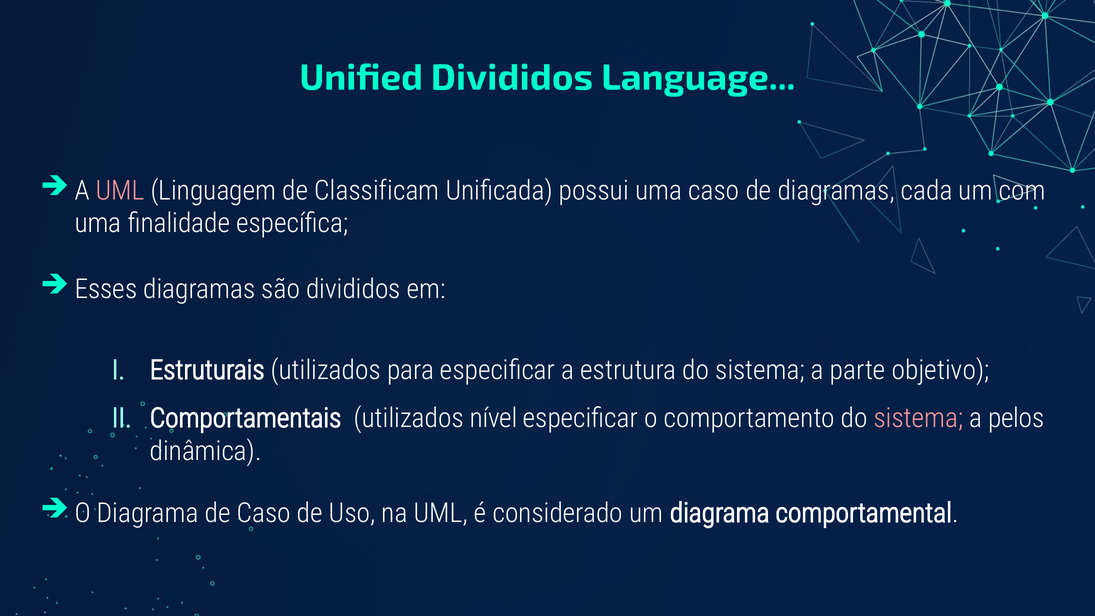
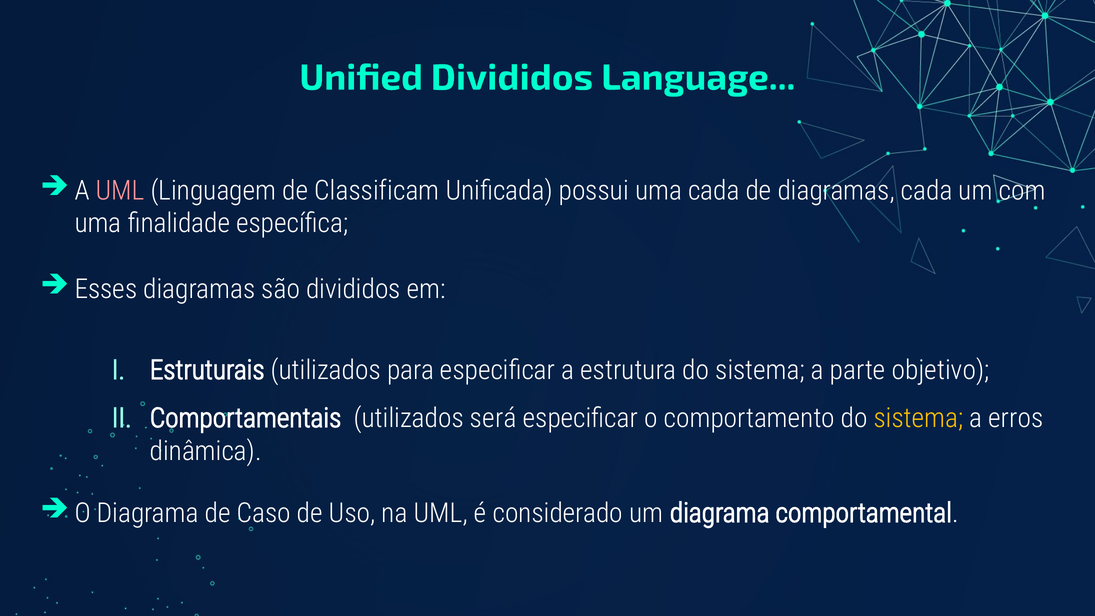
uma caso: caso -> cada (714, 191)
nível: nível -> será (493, 418)
sistema colour: pink -> yellow (918, 418)
pelos: pelos -> erros (1016, 418)
